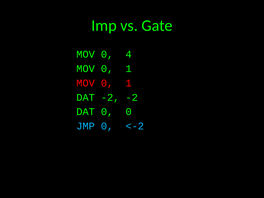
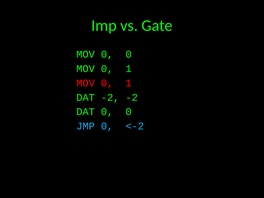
MOV 0 4: 4 -> 0 (129, 54)
